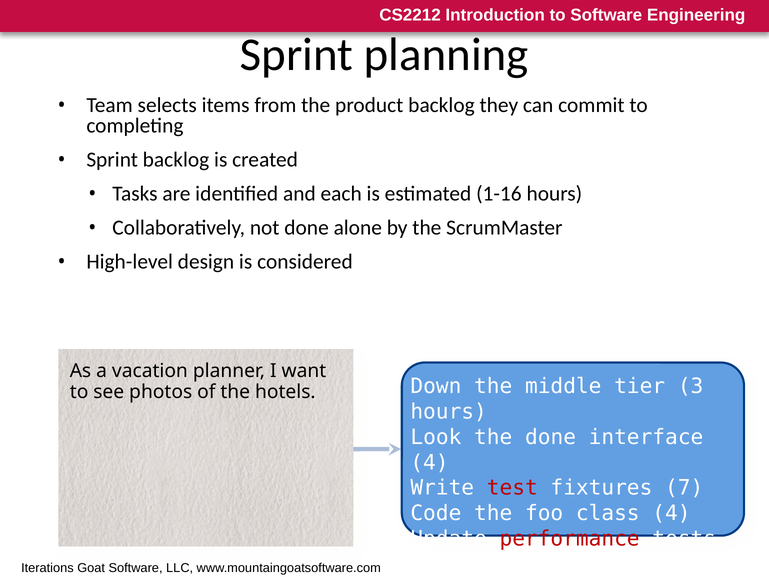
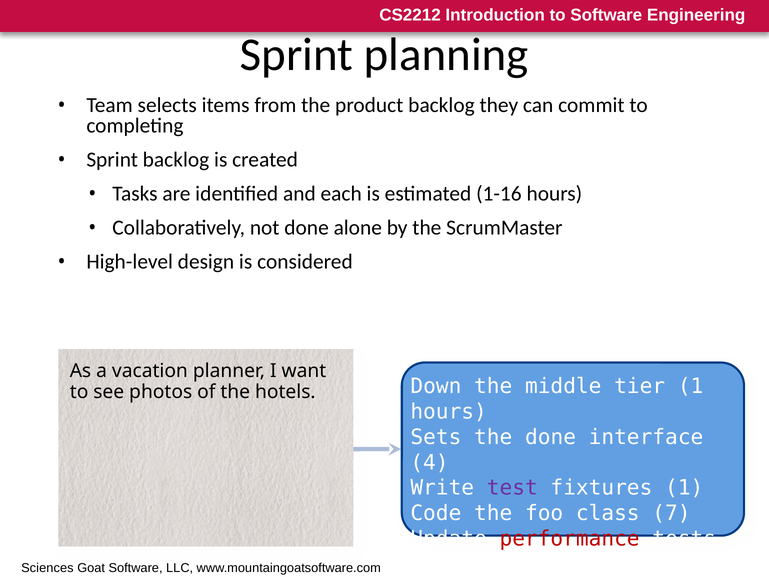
tier 3: 3 -> 1 (691, 386)
Look: Look -> Sets (436, 437)
test colour: red -> purple (512, 488)
fixtures 7: 7 -> 1 (684, 488)
class 4: 4 -> 7 (671, 513)
Iterations: Iterations -> Sciences (47, 568)
